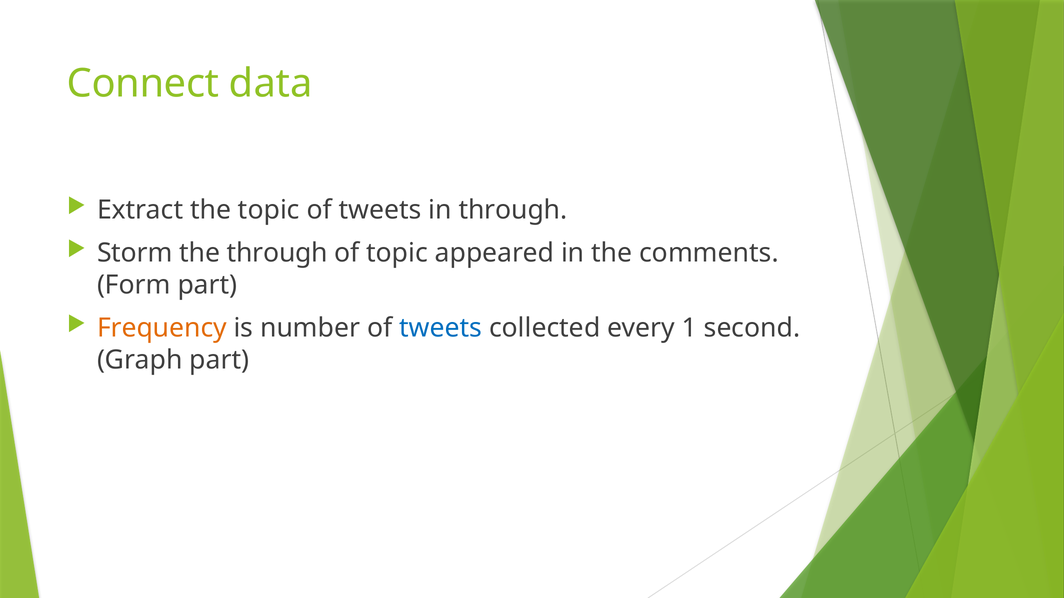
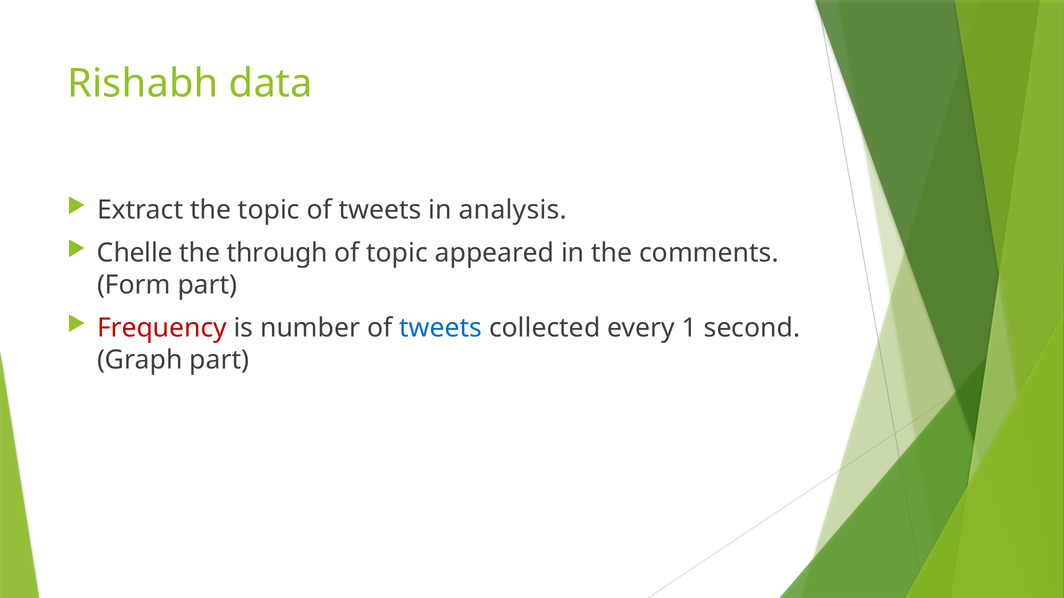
Connect: Connect -> Rishabh (143, 84)
in through: through -> analysis (513, 210)
Storm: Storm -> Chelle (135, 253)
Frequency colour: orange -> red (162, 328)
